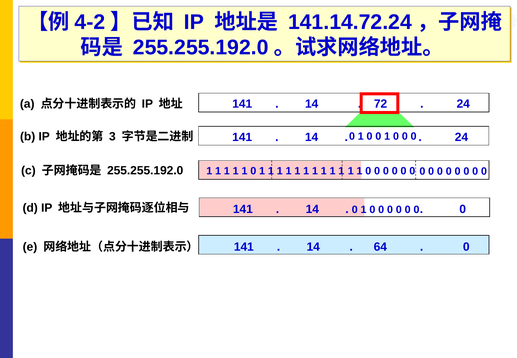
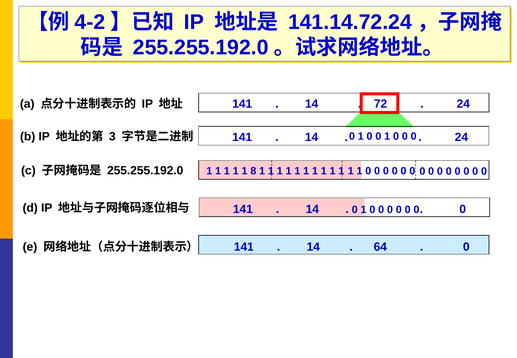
0: 0 -> 8 (253, 171)
